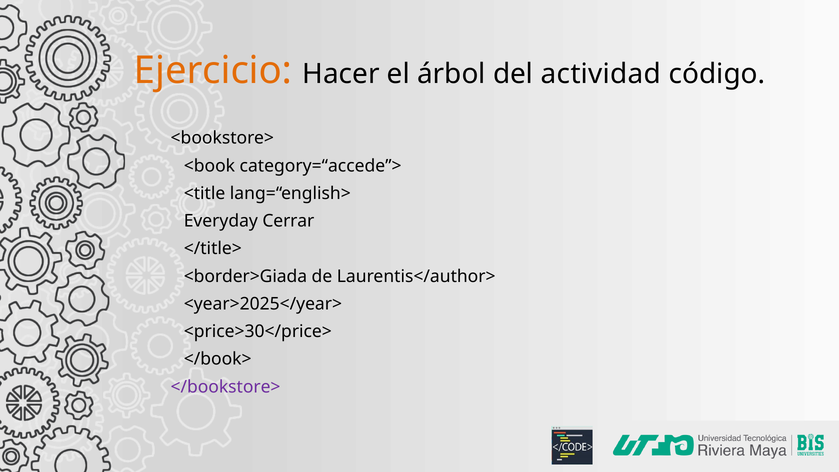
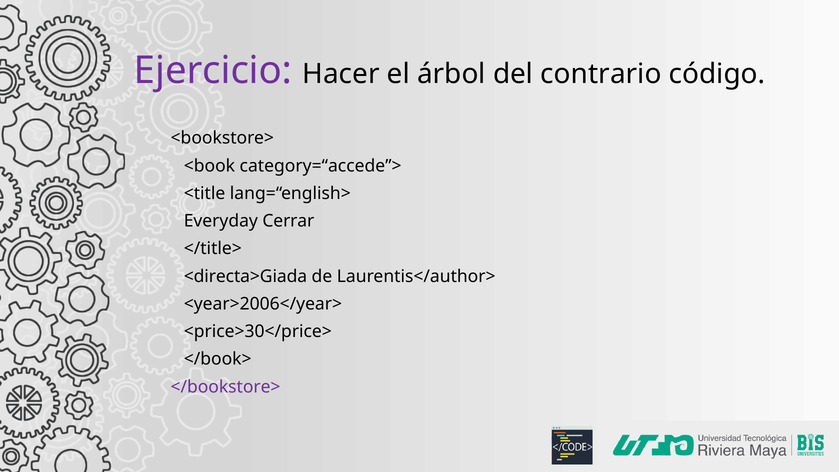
Ejercicio colour: orange -> purple (213, 70)
actividad: actividad -> contrario (601, 74)
<border>Giada: <border>Giada -> <directa>Giada (245, 276)
<year>2025</year>: <year>2025</year> -> <year>2006</year> (263, 304)
